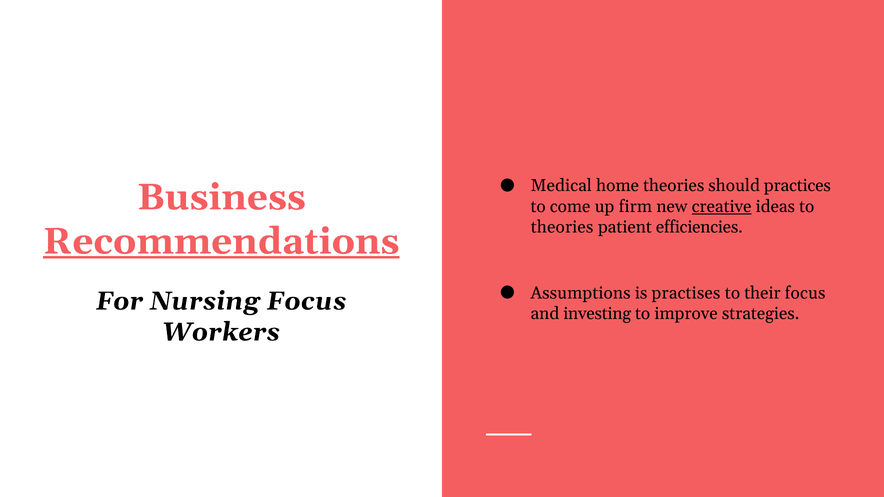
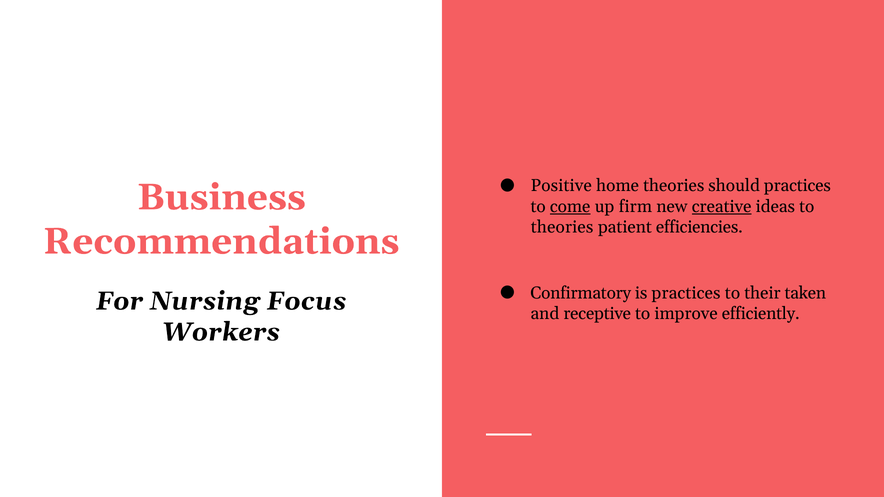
Medical: Medical -> Positive (561, 186)
come underline: none -> present (570, 207)
Recommendations underline: present -> none (221, 241)
Assumptions: Assumptions -> Confirmatory (581, 293)
is practises: practises -> practices (686, 293)
their focus: focus -> taken (805, 293)
investing: investing -> receptive (597, 314)
strategies: strategies -> efficiently (761, 314)
